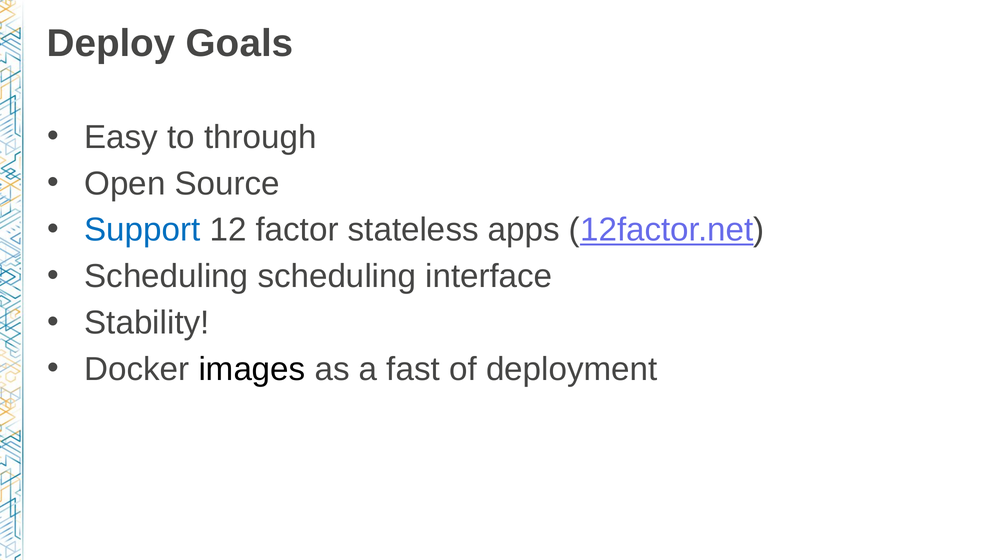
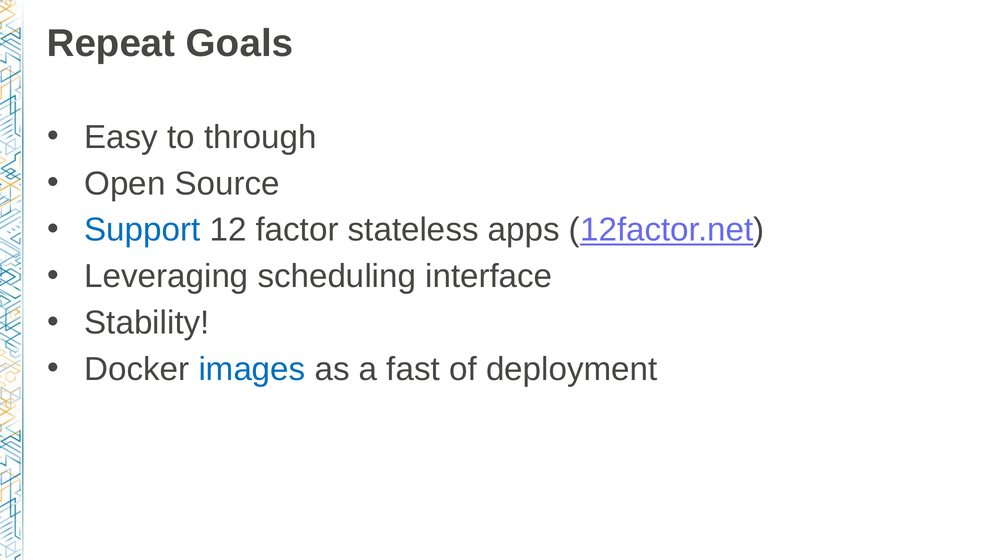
Deploy: Deploy -> Repeat (111, 43)
Scheduling: Scheduling -> Leveraging (166, 276)
images colour: black -> blue (252, 369)
